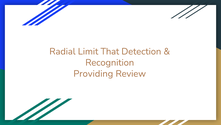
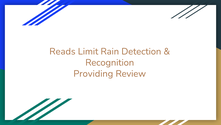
Radial: Radial -> Reads (62, 51)
That: That -> Rain (110, 51)
